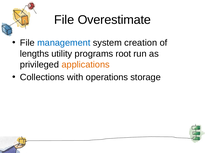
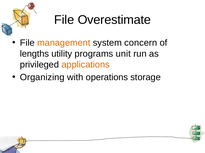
management colour: blue -> orange (64, 43)
creation: creation -> concern (141, 43)
root: root -> unit (123, 54)
Collections: Collections -> Organizing (42, 78)
